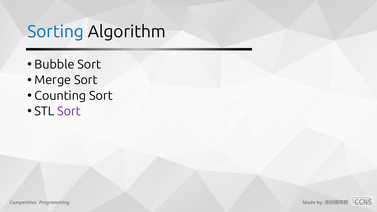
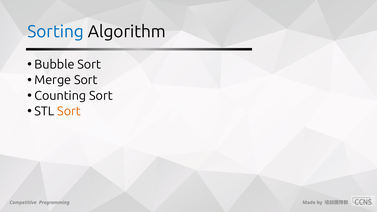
Sort colour: purple -> orange (69, 111)
